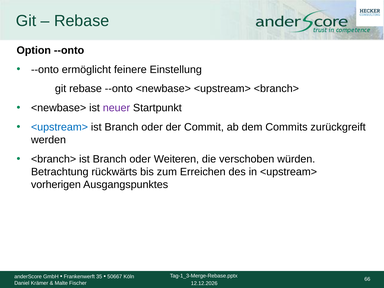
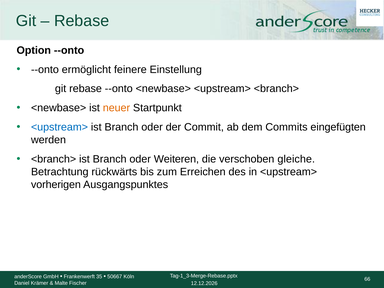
neuer colour: purple -> orange (116, 108)
zurückgreift: zurückgreift -> eingefügten (338, 127)
würden: würden -> gleiche (296, 159)
